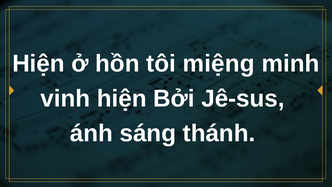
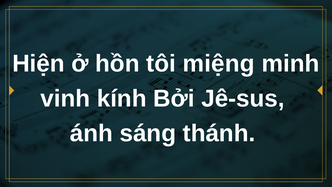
vinh hiện: hiện -> kính (122, 98)
